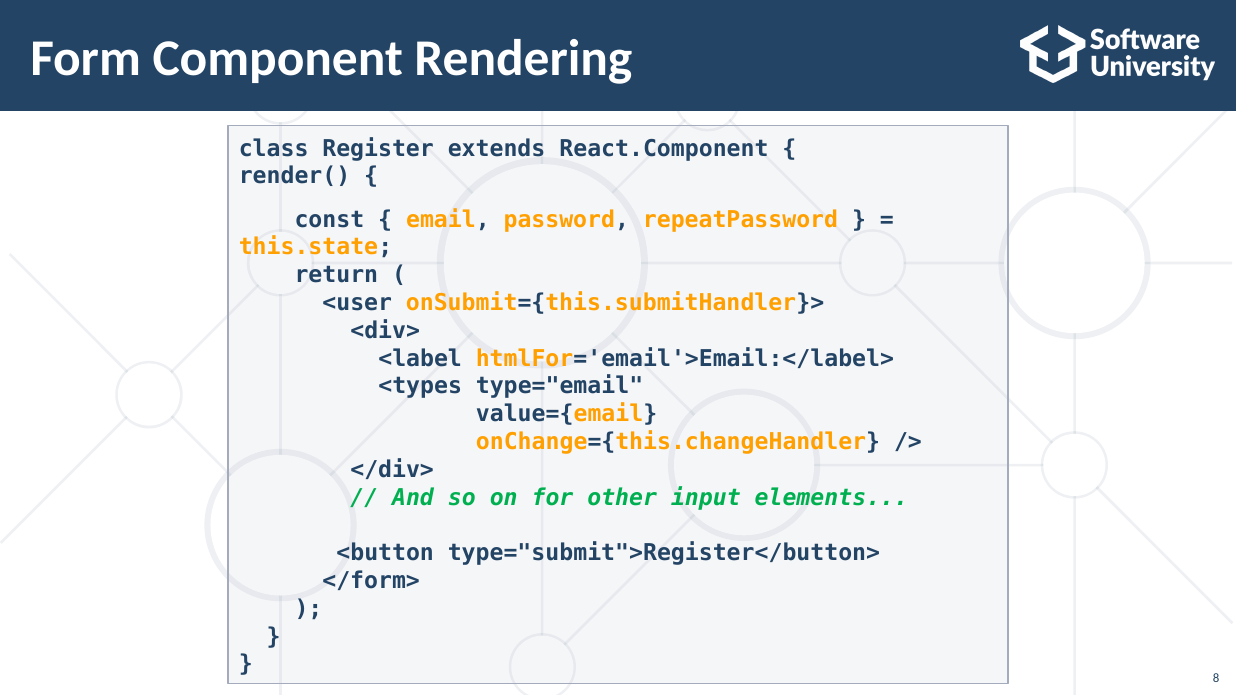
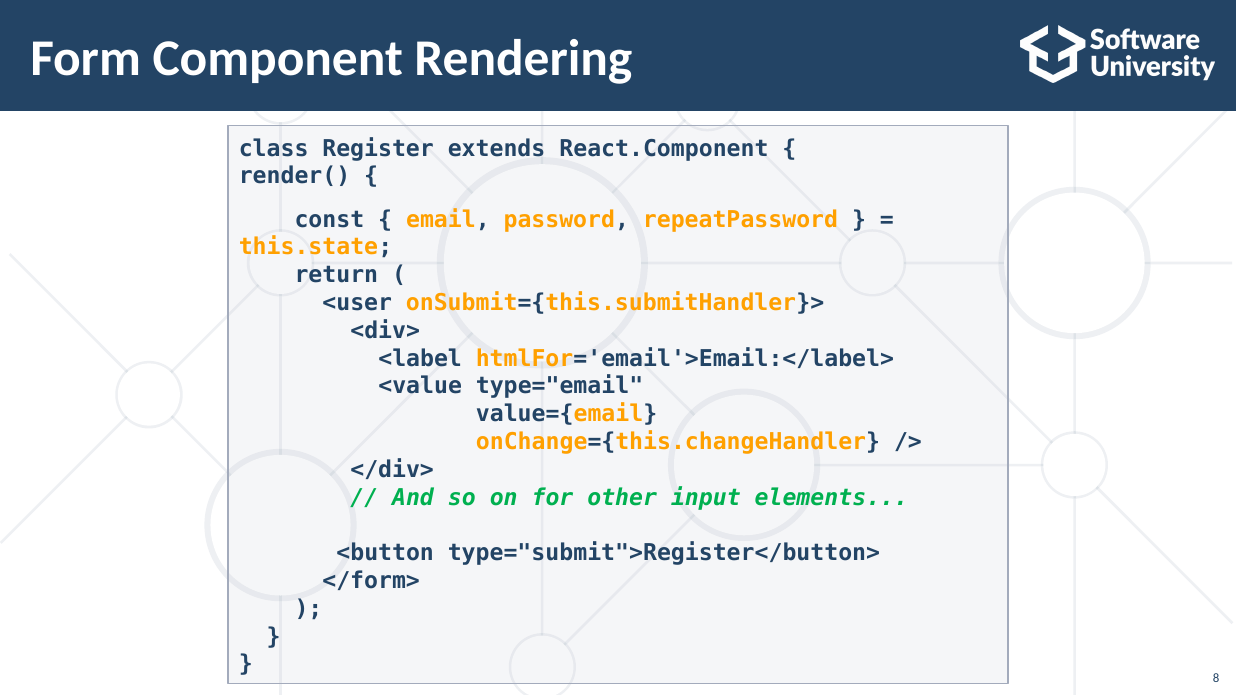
<types: <types -> <value (420, 386)
